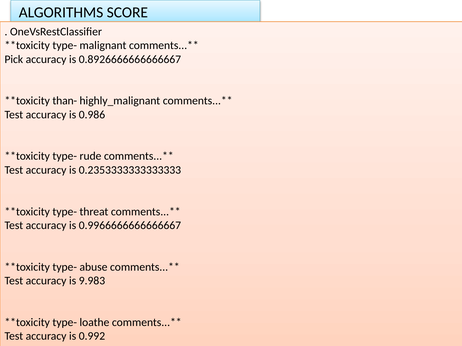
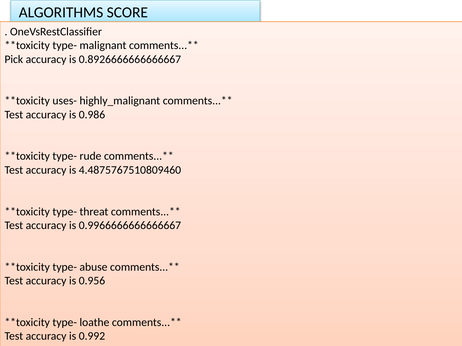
than-: than- -> uses- (65, 101)
0.2353333333333333: 0.2353333333333333 -> 4.4875767510809460 (130, 170)
9.983: 9.983 -> 0.956 (92, 281)
